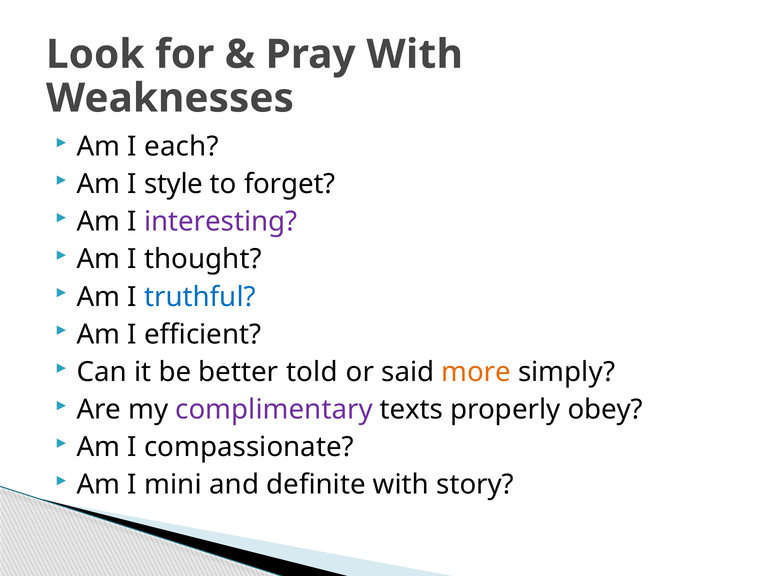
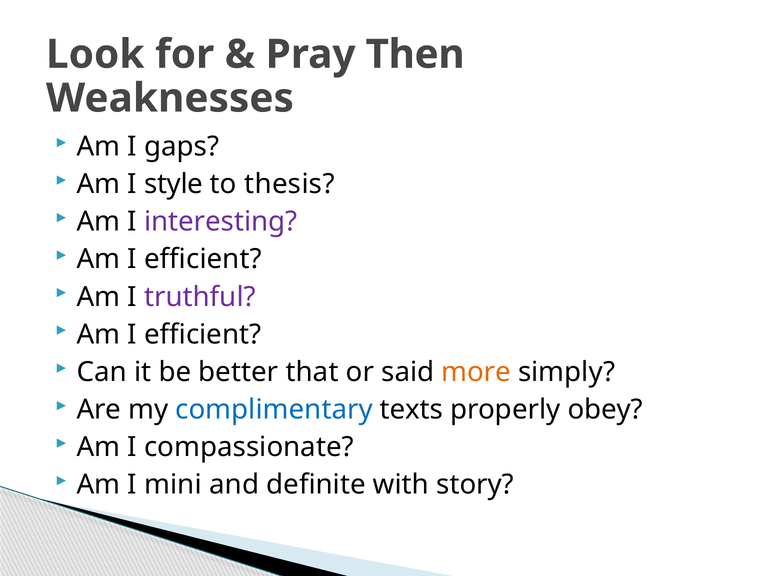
Pray With: With -> Then (415, 54)
each: each -> gaps (182, 147)
forget: forget -> thesis (289, 184)
thought: thought -> efficient (203, 259)
truthful colour: blue -> purple (200, 297)
told: told -> that (312, 372)
complimentary colour: purple -> blue (274, 409)
